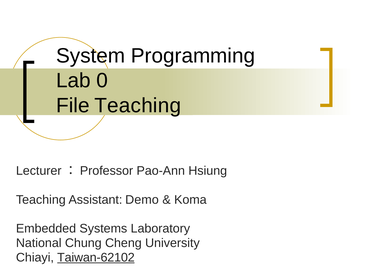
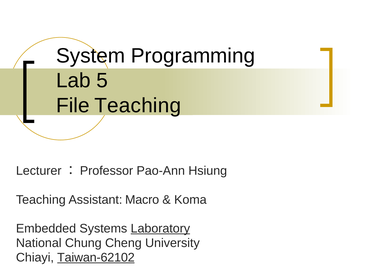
0: 0 -> 5 (102, 80)
Demo: Demo -> Macro (142, 200)
Laboratory underline: none -> present (160, 228)
